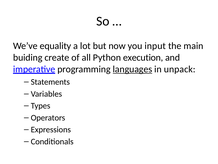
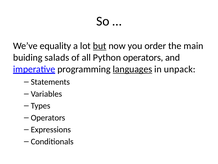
but underline: none -> present (100, 46)
input: input -> order (155, 46)
create: create -> salads (57, 57)
Python execution: execution -> operators (143, 57)
